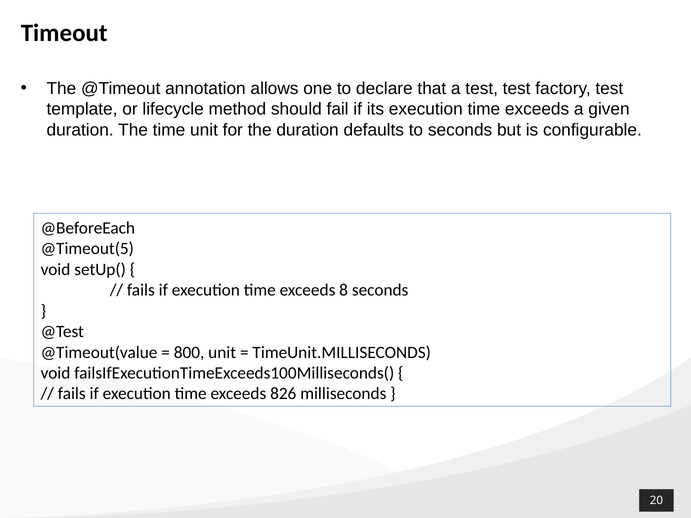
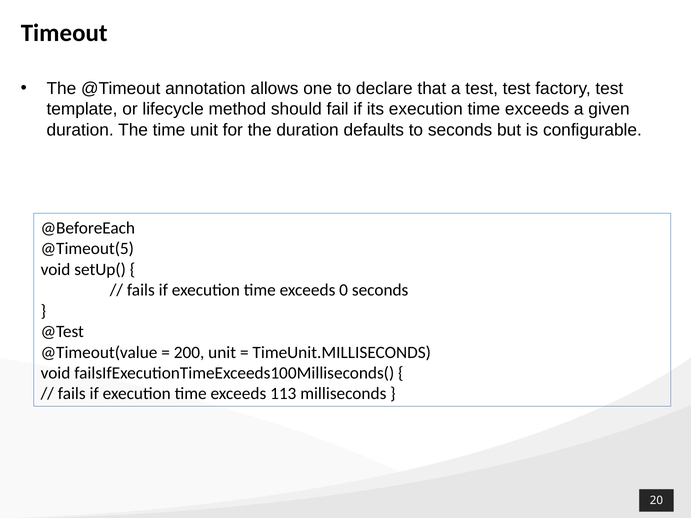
8: 8 -> 0 (344, 290)
800: 800 -> 200 (189, 353)
826: 826 -> 113 (283, 394)
